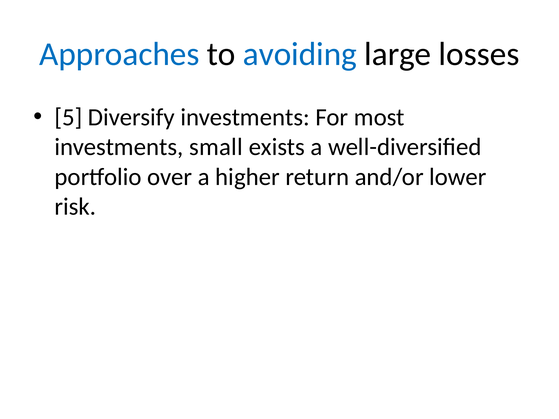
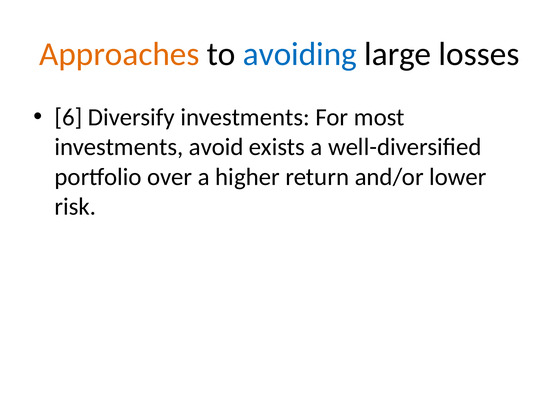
Approaches colour: blue -> orange (119, 54)
5: 5 -> 6 (68, 117)
small: small -> avoid (216, 147)
